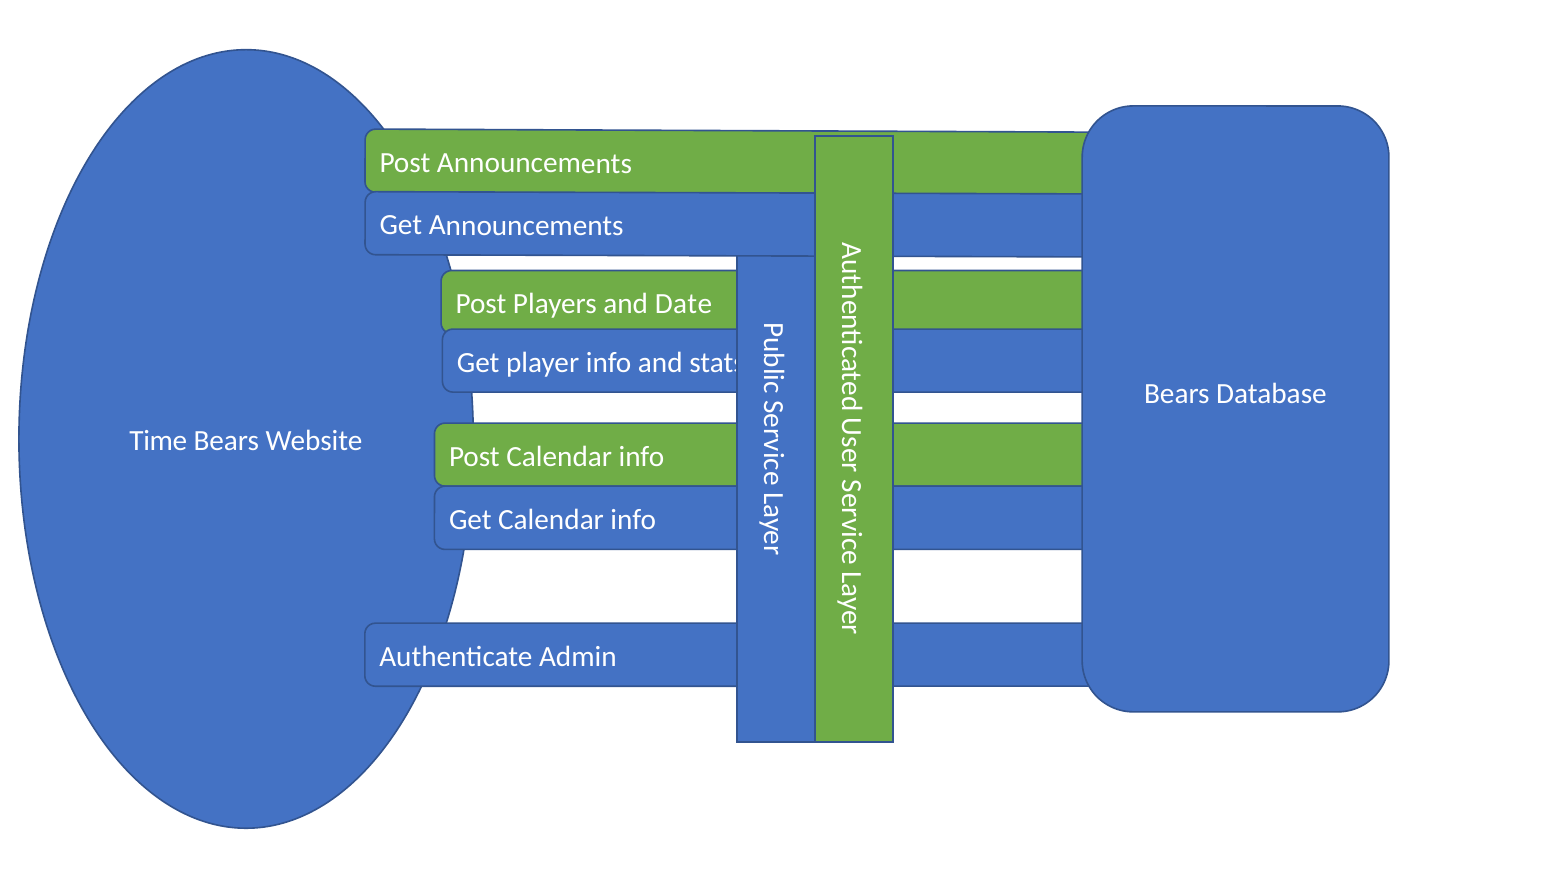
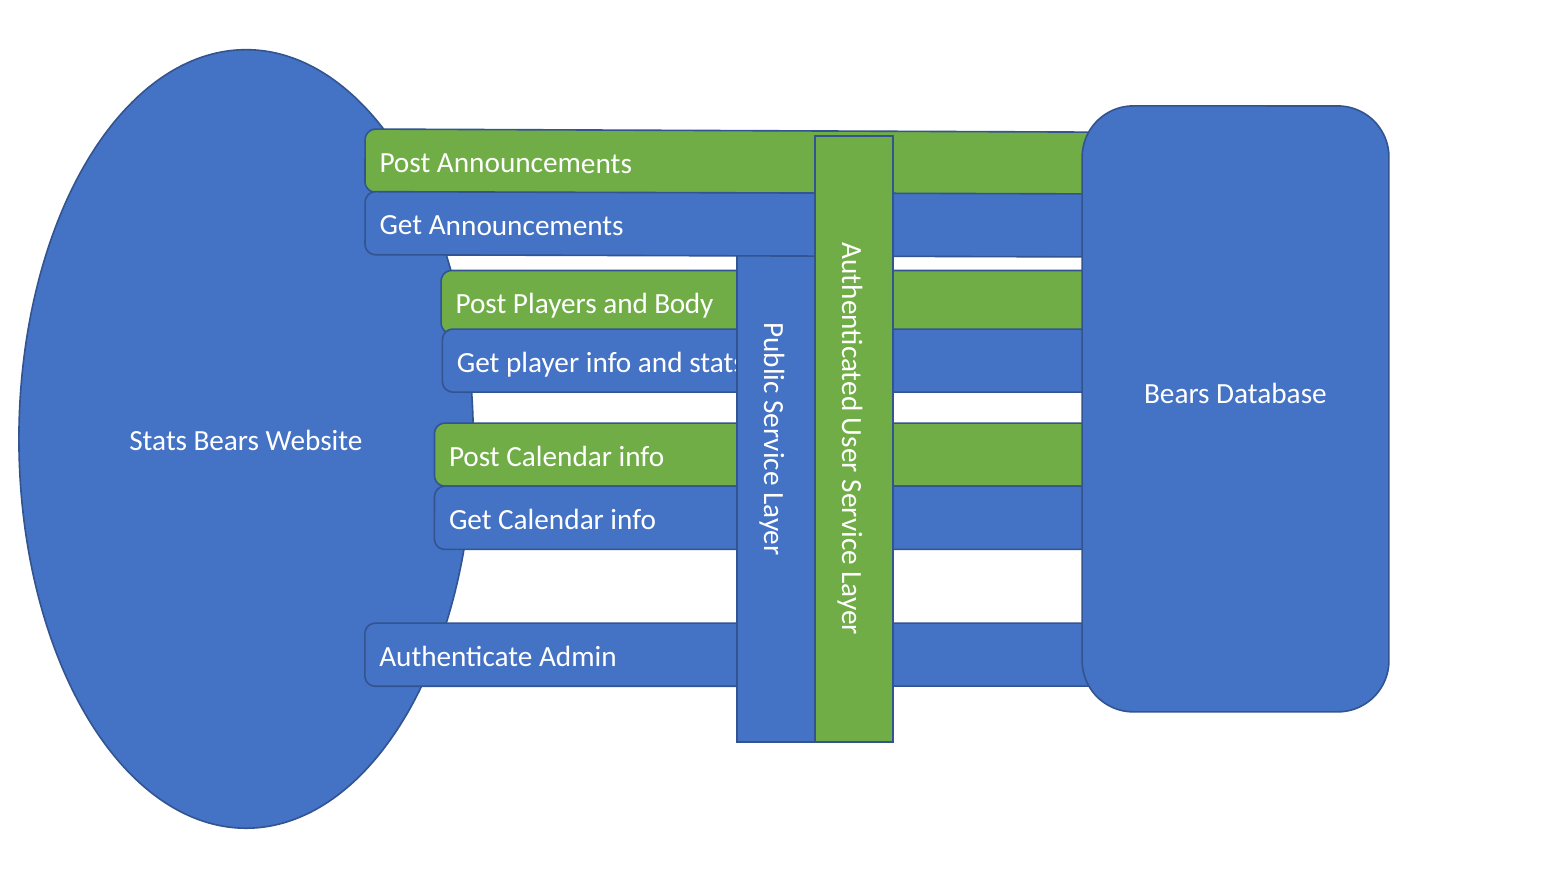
Date: Date -> Body (684, 304)
Time: Time -> Stats (158, 441)
